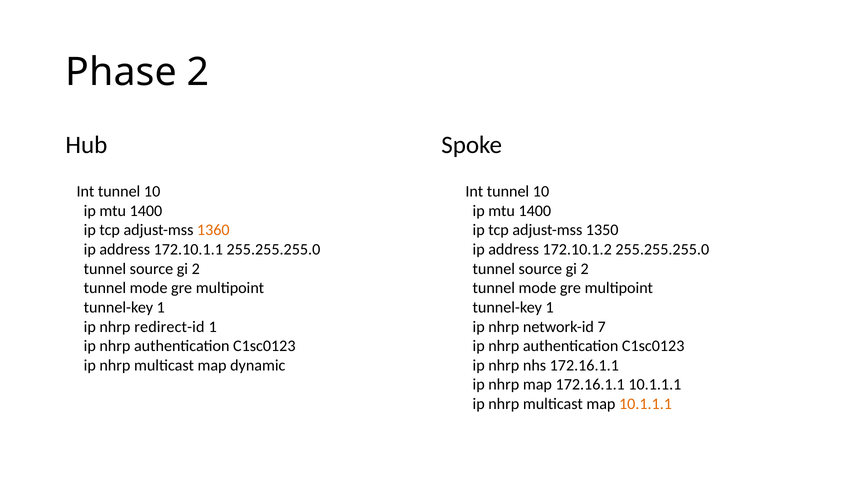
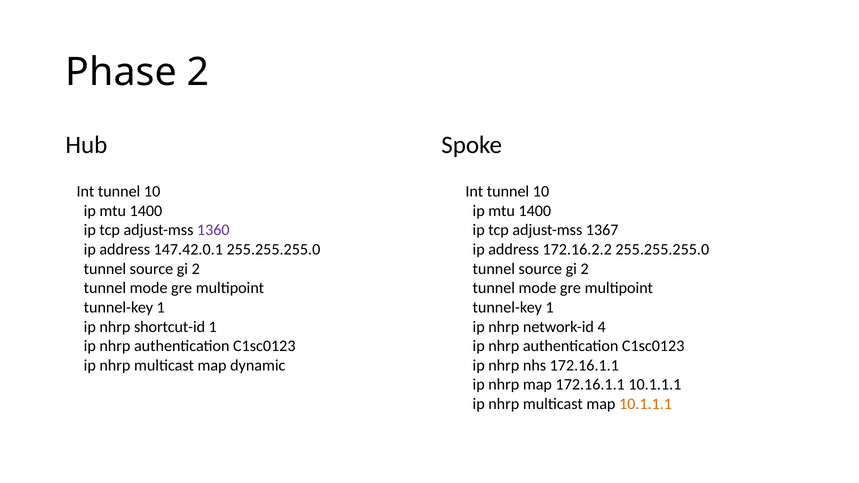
1360 colour: orange -> purple (213, 230)
1350: 1350 -> 1367 (602, 230)
172.10.1.1: 172.10.1.1 -> 147.42.0.1 (188, 250)
172.10.1.2: 172.10.1.2 -> 172.16.2.2 (577, 250)
redirect-id: redirect-id -> shortcut-id (170, 327)
7: 7 -> 4 (602, 327)
